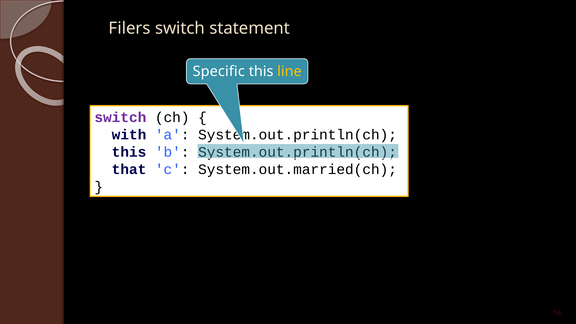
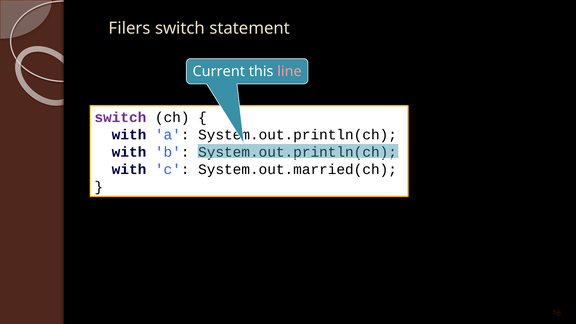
Specific: Specific -> Current (219, 72)
line colour: yellow -> pink (289, 72)
this: this -> with (129, 152)
that: that -> with (129, 169)
